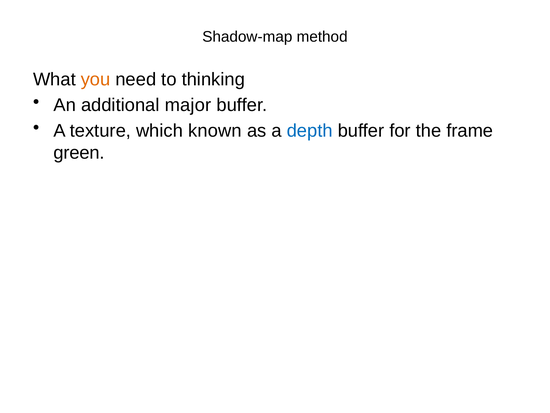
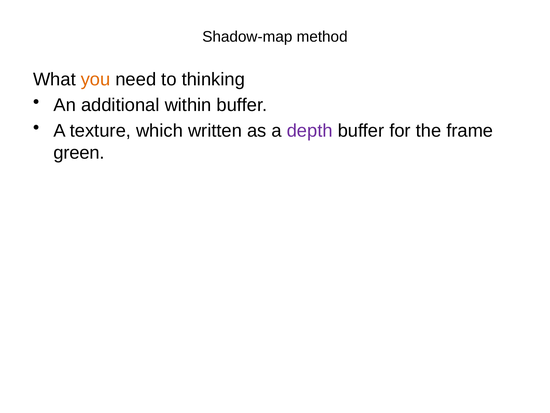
major: major -> within (188, 105)
known: known -> written (215, 131)
depth colour: blue -> purple (310, 131)
